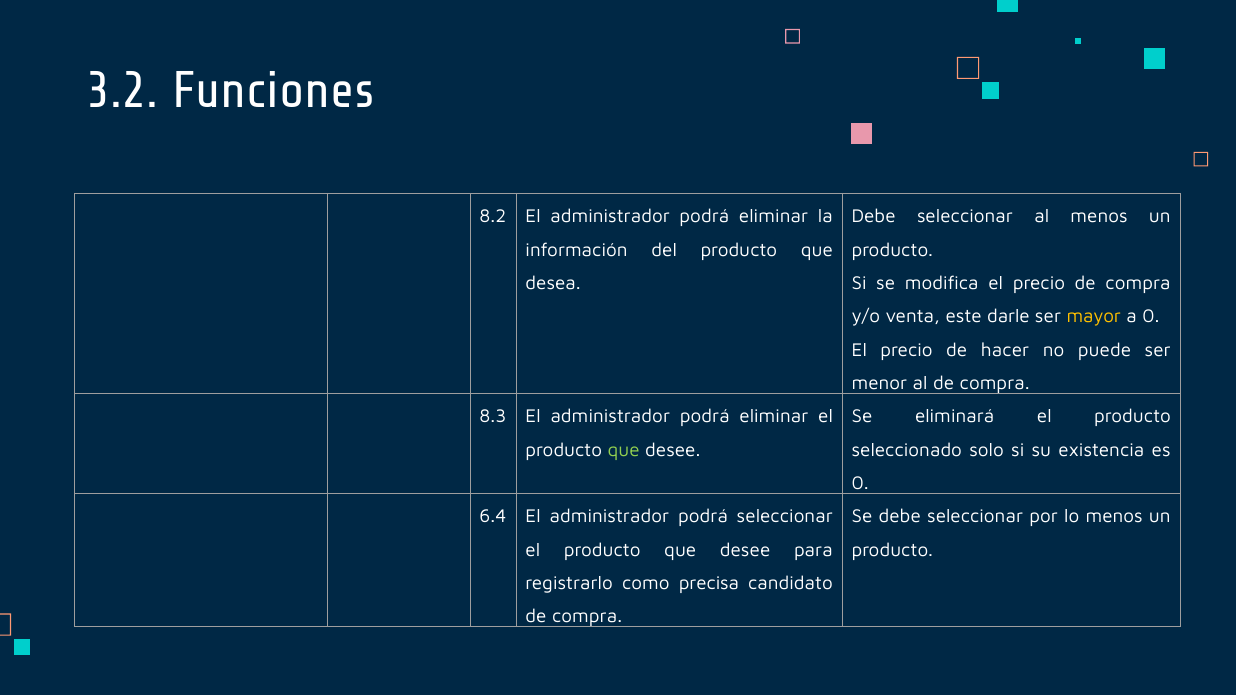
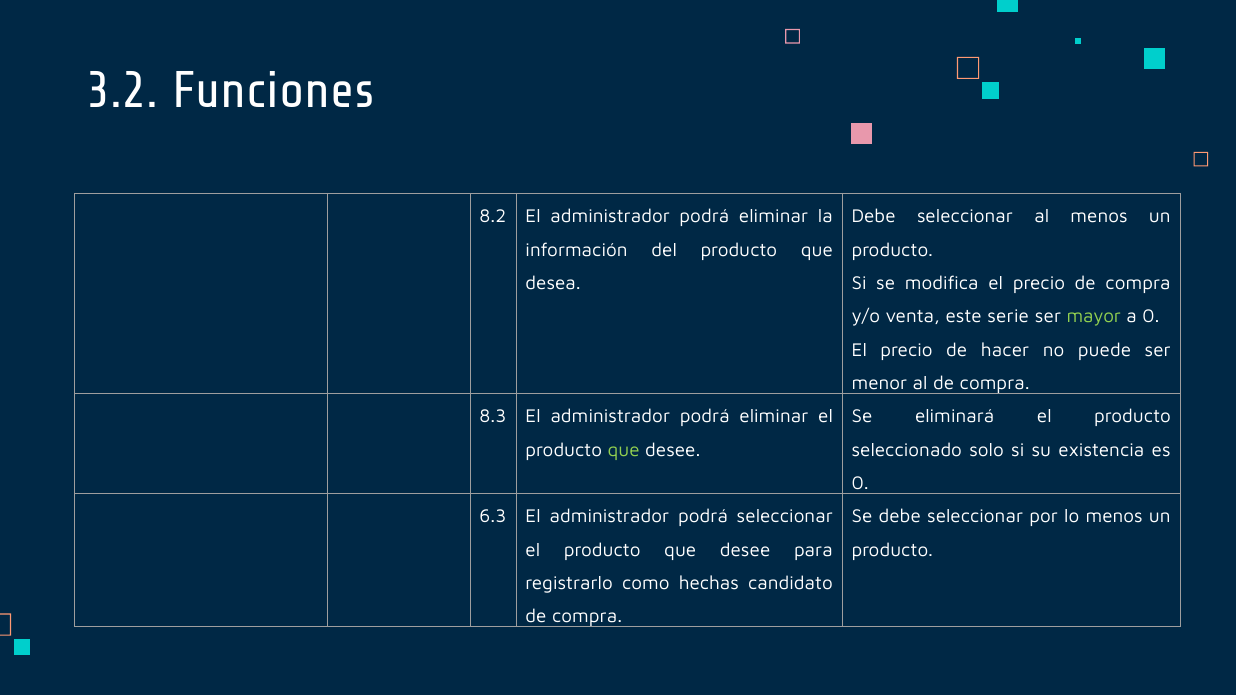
darle: darle -> serie (1008, 317)
mayor colour: yellow -> light green (1094, 317)
6.4: 6.4 -> 6.3 (493, 517)
precisa: precisa -> hechas (709, 583)
